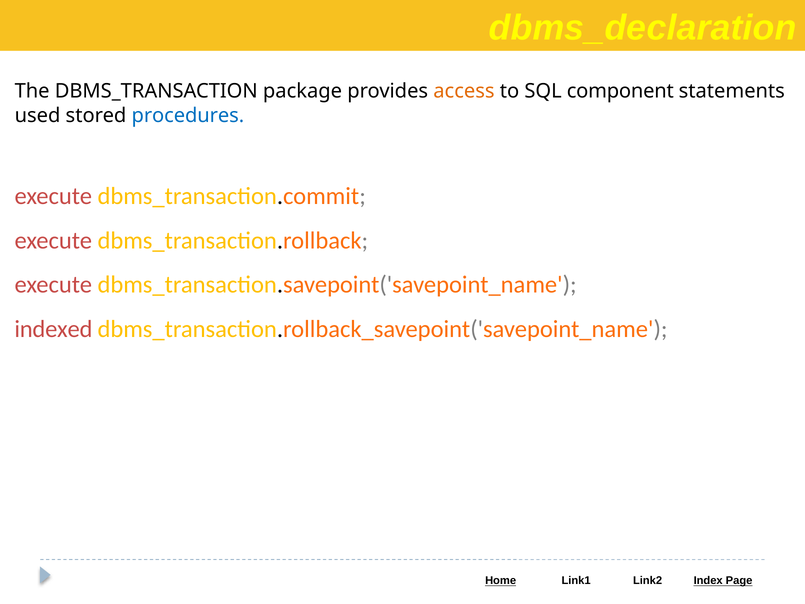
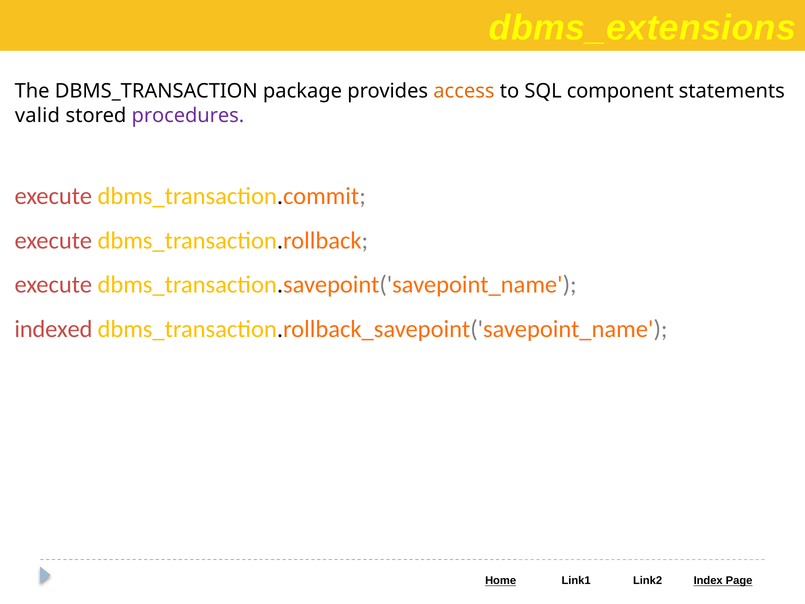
dbms_declaration: dbms_declaration -> dbms_extensions (642, 28)
used: used -> valid (37, 115)
procedures colour: blue -> purple (188, 115)
